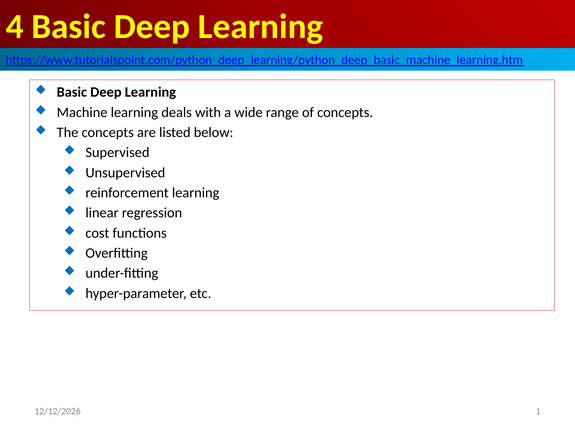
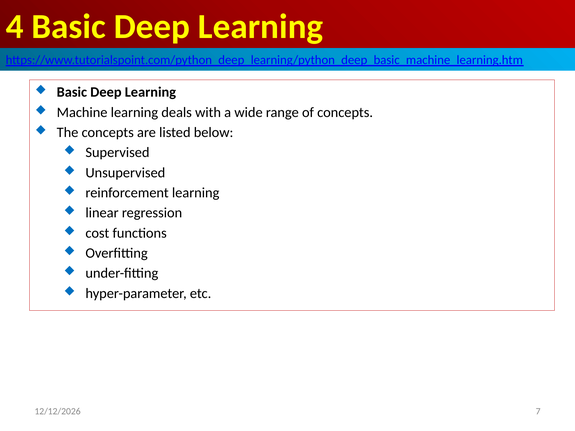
1: 1 -> 7 (538, 412)
